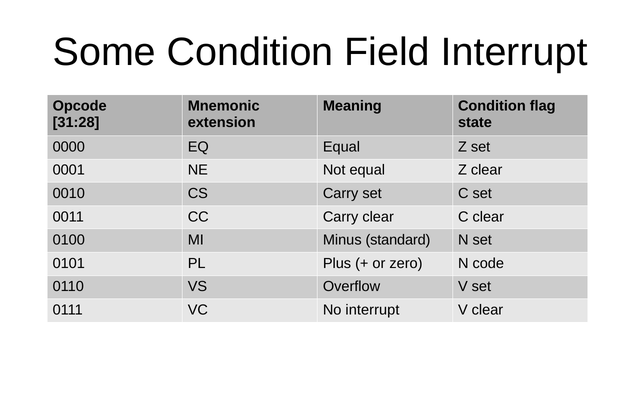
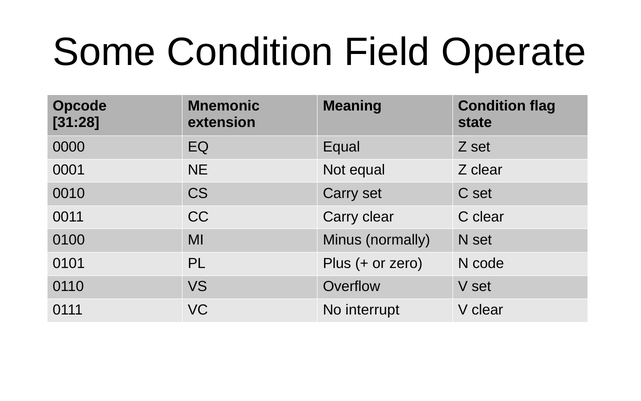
Field Interrupt: Interrupt -> Operate (514, 52)
standard: standard -> normally (398, 240)
